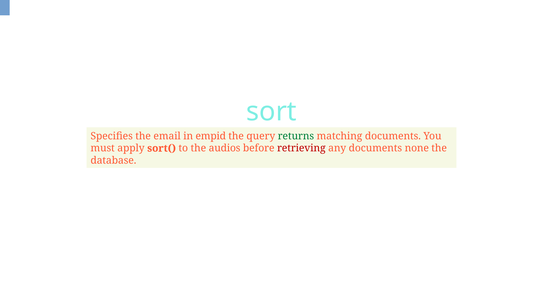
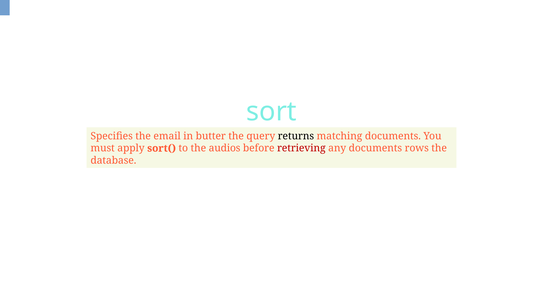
empid: empid -> butter (211, 136)
returns colour: green -> black (296, 136)
none: none -> rows (417, 148)
